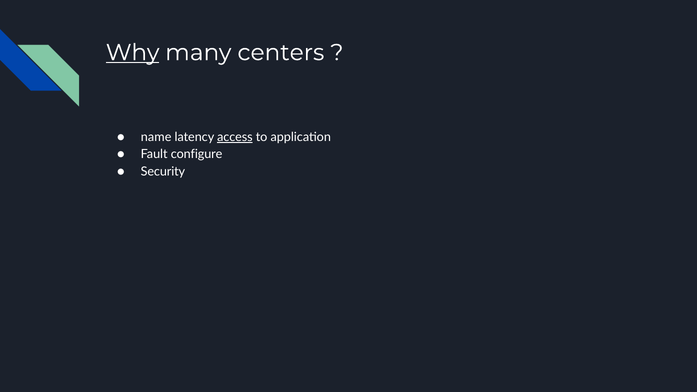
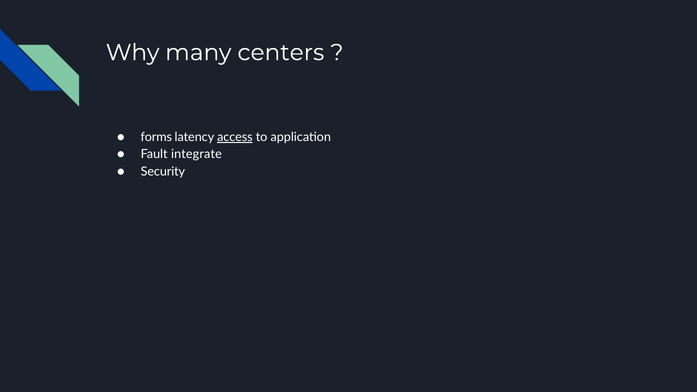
Why underline: present -> none (133, 53)
name: name -> forms (156, 137)
configure: configure -> integrate (196, 154)
